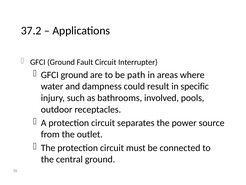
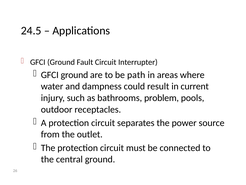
37.2: 37.2 -> 24.5 (31, 31)
specific: specific -> current (195, 86)
involved: involved -> problem (162, 98)
